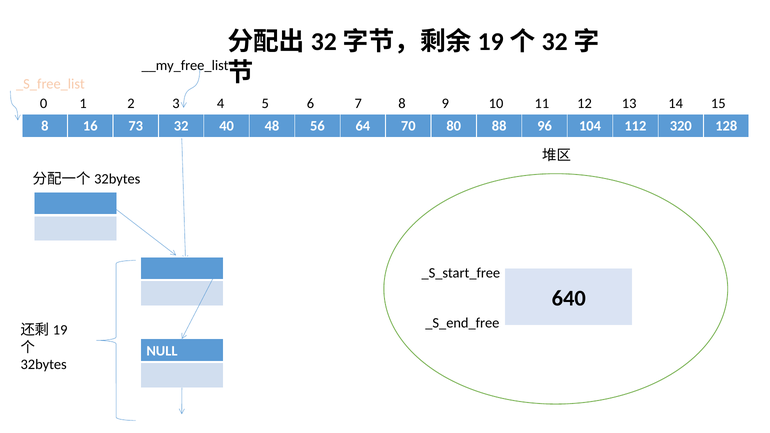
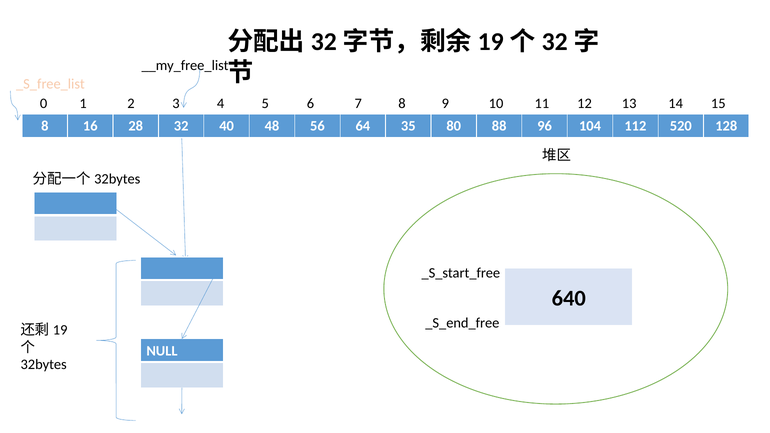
73: 73 -> 28 (136, 126)
70: 70 -> 35 (408, 126)
320: 320 -> 520 (681, 126)
